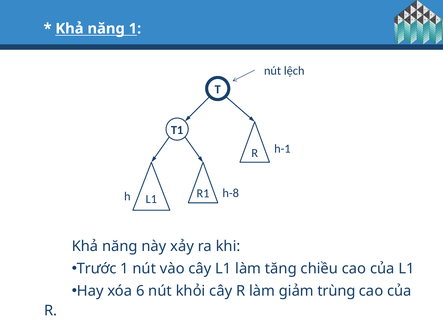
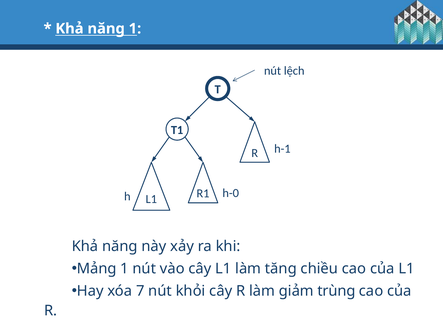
h-8: h-8 -> h-0 (231, 193)
Trước: Trước -> Mảng (97, 269)
6: 6 -> 7 (140, 291)
